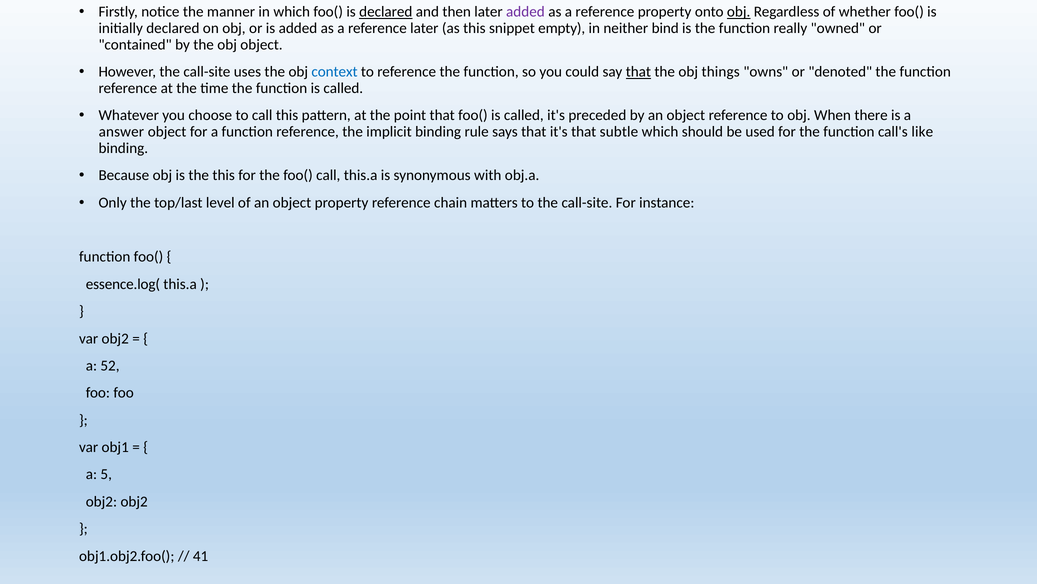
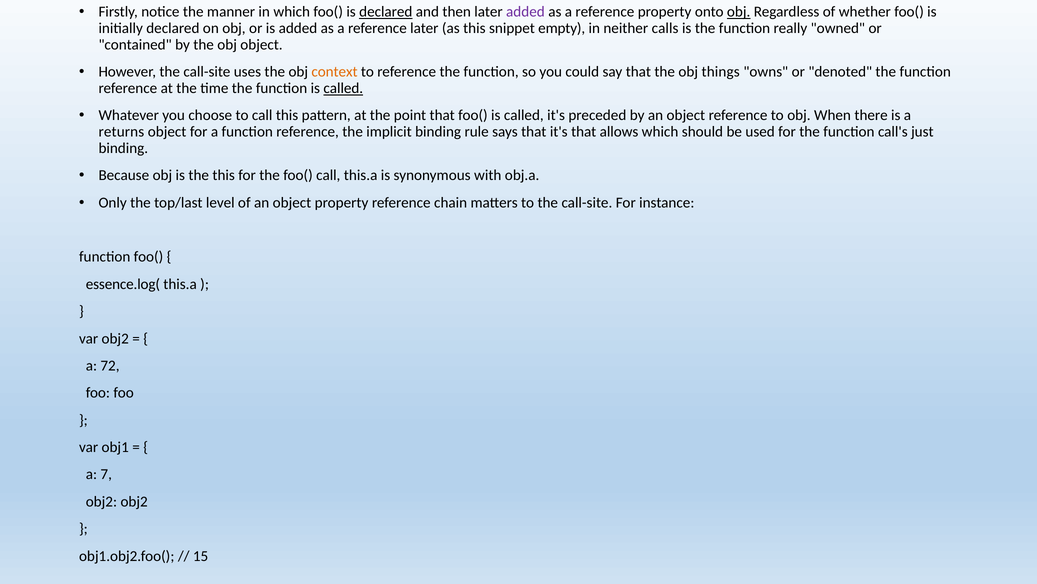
bind: bind -> calls (665, 28)
context colour: blue -> orange (335, 72)
that underline: present -> none (638, 72)
called underline: none -> present (343, 88)
answer: answer -> returns (121, 132)
subtle: subtle -> allows (619, 132)
like: like -> just (922, 132)
52: 52 -> 72 (110, 365)
5: 5 -> 7 (106, 474)
41: 41 -> 15 (201, 555)
